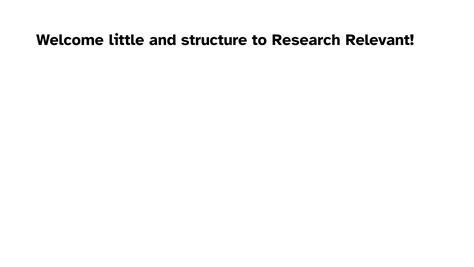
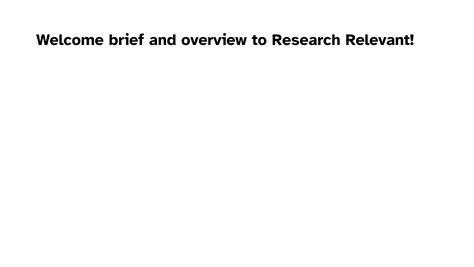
little: little -> brief (126, 40)
structure: structure -> overview (214, 40)
